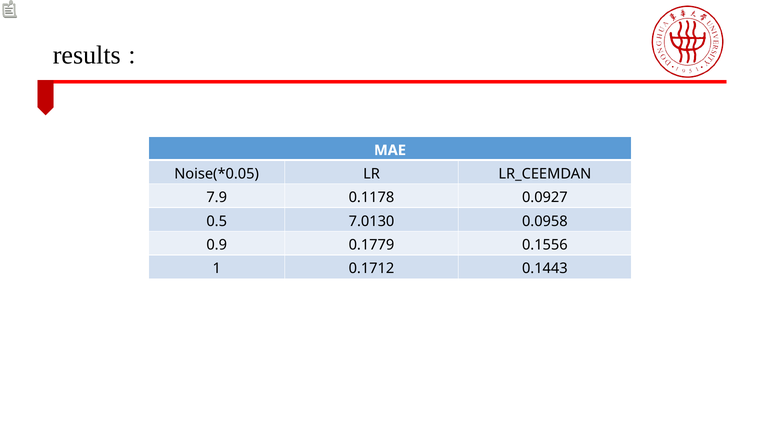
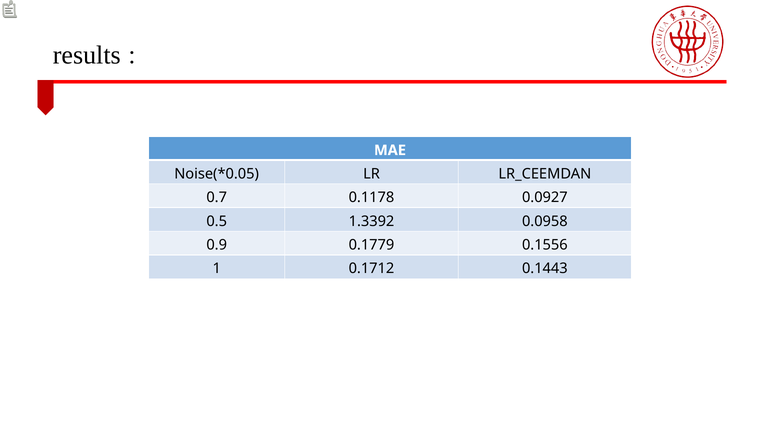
7.9: 7.9 -> 0.7 (217, 197)
7.0130: 7.0130 -> 1.3392 (372, 221)
